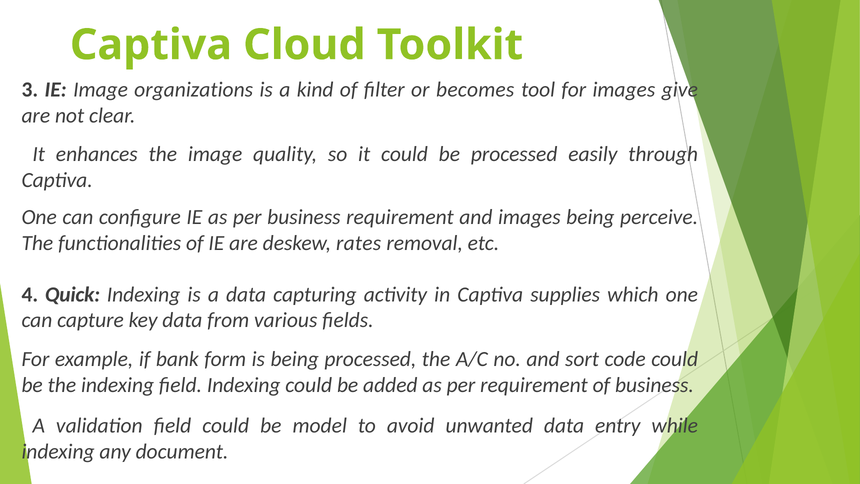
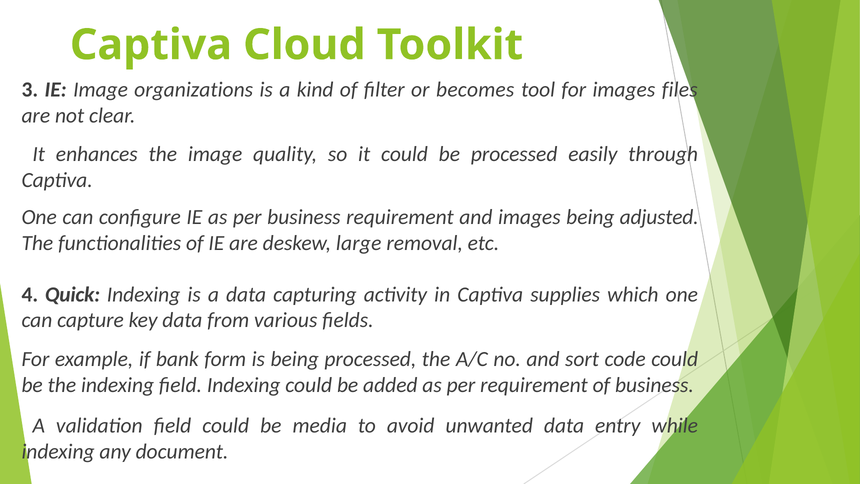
give: give -> files (680, 90)
perceive: perceive -> adjusted (659, 217)
rates: rates -> large (359, 243)
model: model -> media (320, 426)
